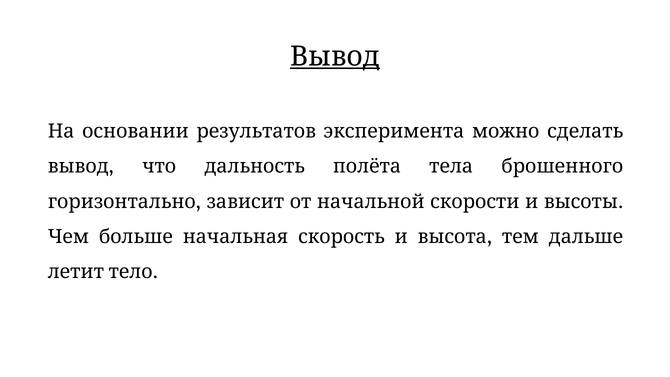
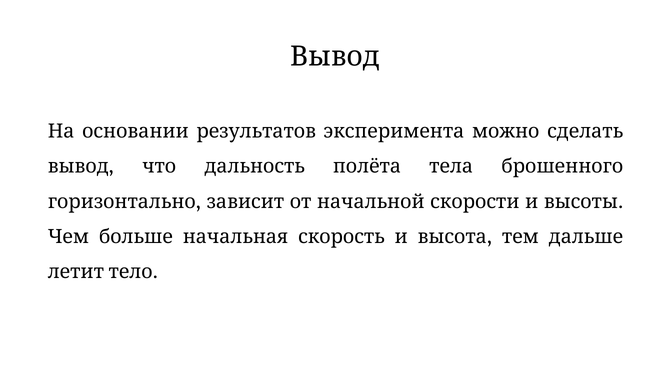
Вывод underline: present -> none (335, 56)
